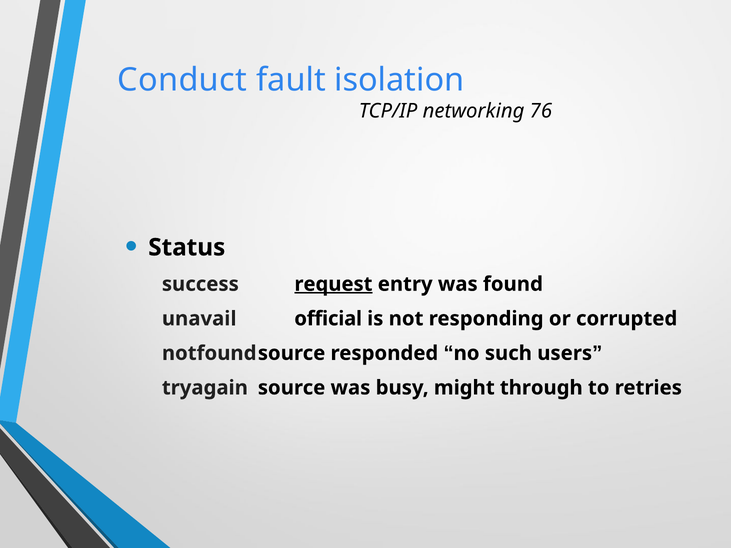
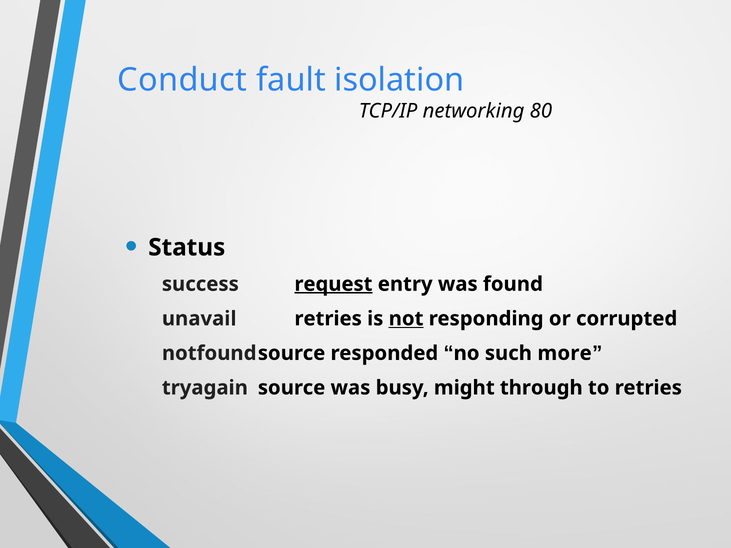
76: 76 -> 80 (541, 111)
unavail official: official -> retries (328, 319)
not underline: none -> present (406, 319)
users: users -> more (565, 353)
